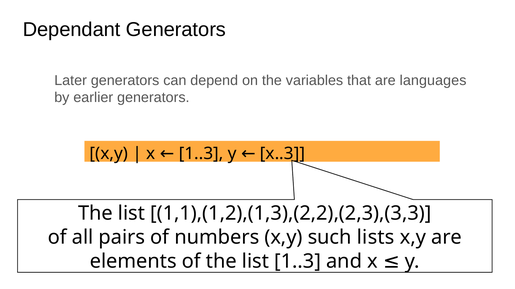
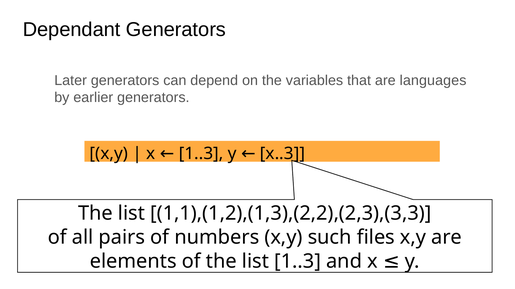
lists: lists -> files (376, 238)
